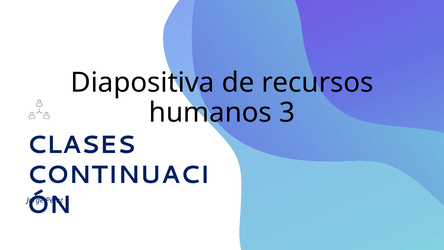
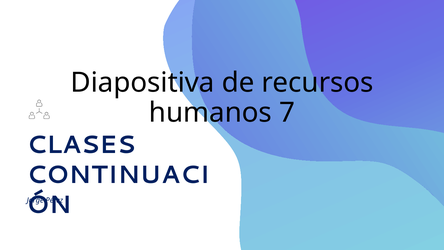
3: 3 -> 7 (287, 113)
